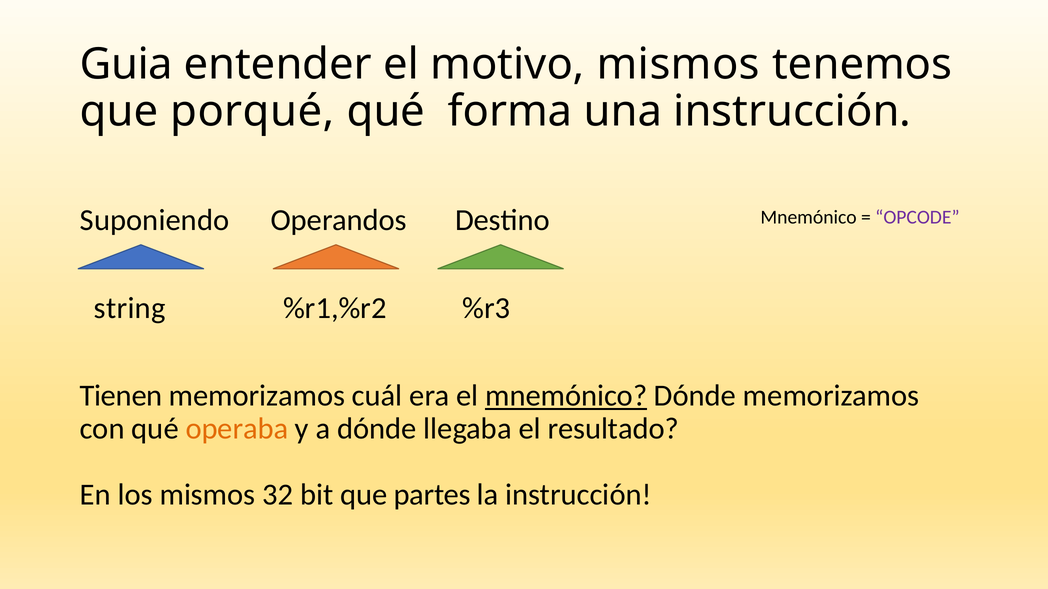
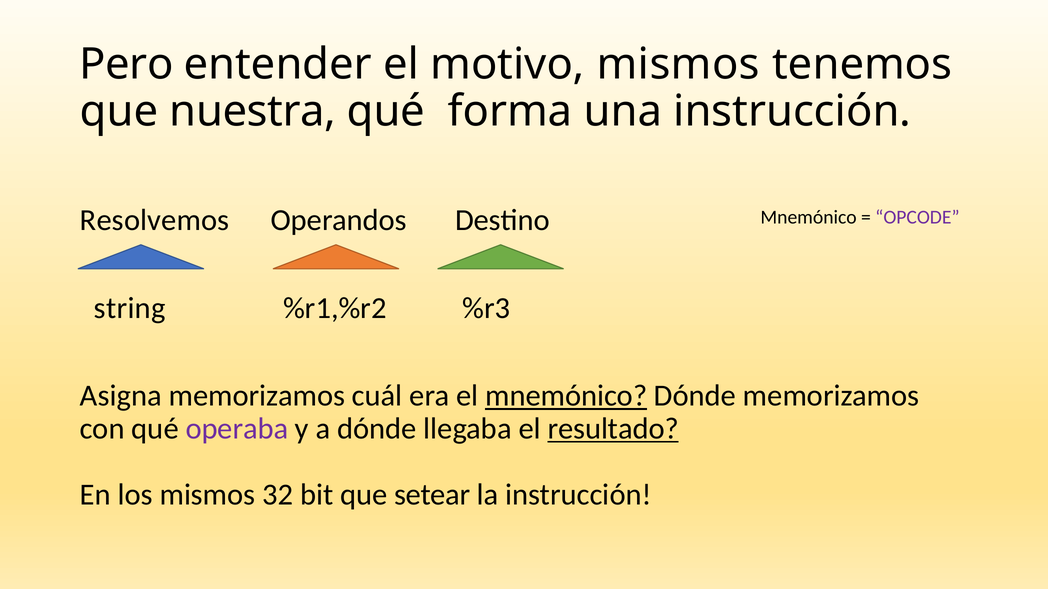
Guia: Guia -> Pero (126, 64)
porqué: porqué -> nuestra (253, 112)
Suponiendo: Suponiendo -> Resolvemos (155, 221)
Tienen: Tienen -> Asigna (121, 396)
operaba colour: orange -> purple (237, 429)
resultado underline: none -> present (613, 429)
partes: partes -> setear (432, 495)
